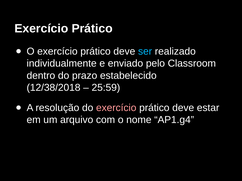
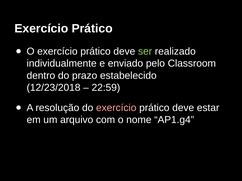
ser colour: light blue -> light green (145, 52)
12/38/2018: 12/38/2018 -> 12/23/2018 (54, 88)
25:59: 25:59 -> 22:59 (106, 88)
